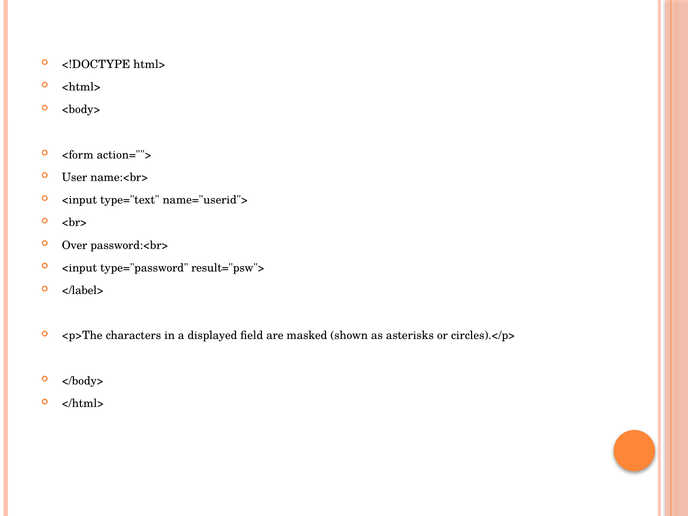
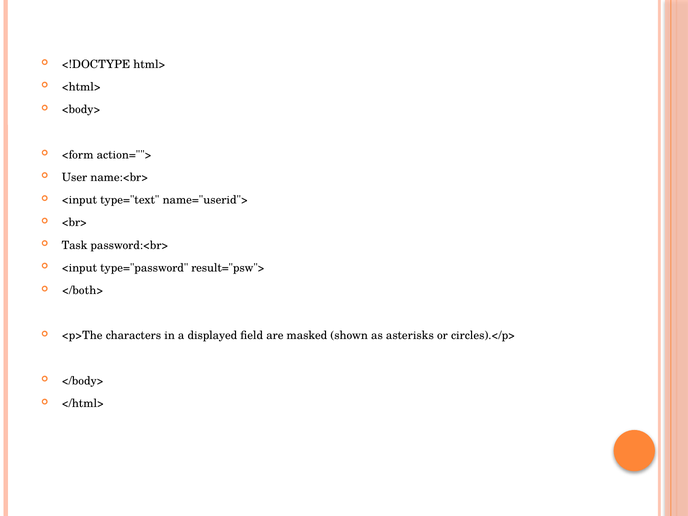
Over: Over -> Task (75, 245)
</label>: </label> -> </both> (83, 290)
